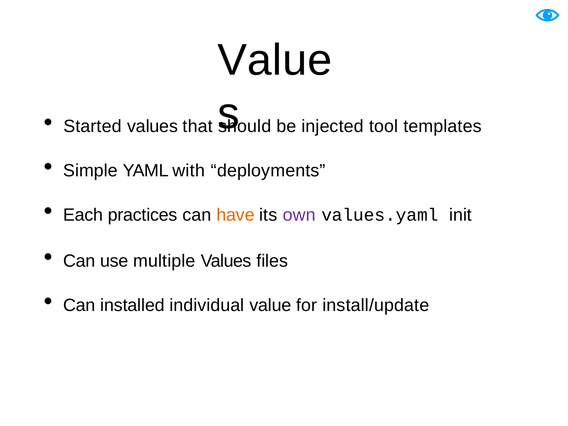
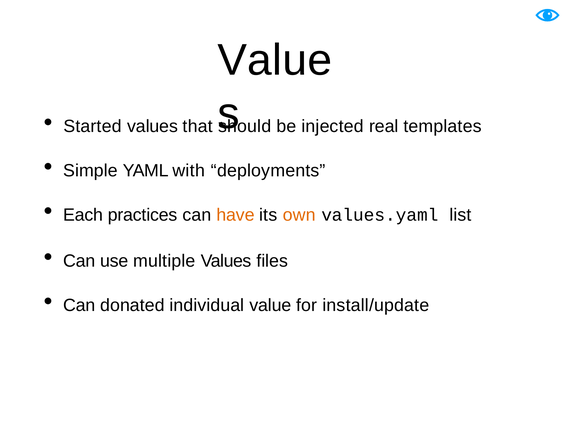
tool: tool -> real (384, 126)
own colour: purple -> orange (299, 215)
init: init -> list (460, 215)
installed: installed -> donated (132, 305)
